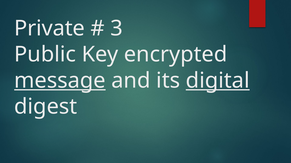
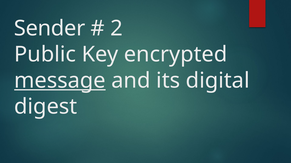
Private: Private -> Sender (50, 28)
3: 3 -> 2 (116, 28)
digital underline: present -> none (218, 81)
